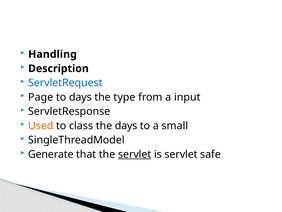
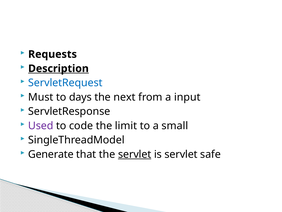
Handling: Handling -> Requests (53, 54)
Description underline: none -> present (58, 68)
Page: Page -> Must (41, 97)
type: type -> next (125, 97)
Used colour: orange -> purple (41, 125)
class: class -> code (81, 125)
the days: days -> limit (126, 125)
